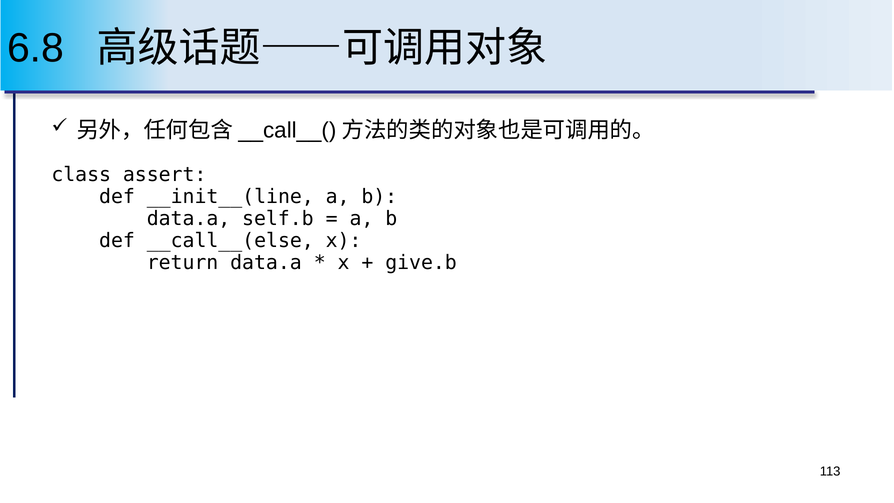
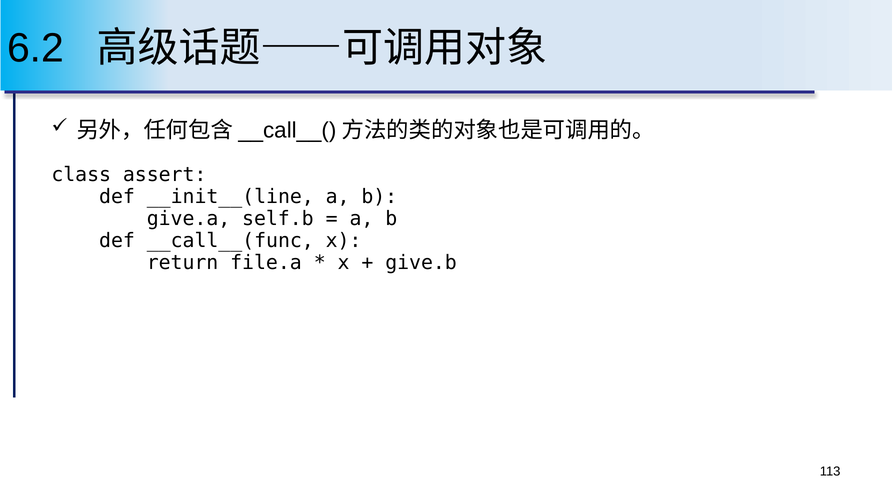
6.8: 6.8 -> 6.2 (35, 48)
data.a: data.a -> give.a (189, 219)
__call__(else: __call__(else -> __call__(func (230, 241)
return data.a: data.a -> file.a (266, 263)
